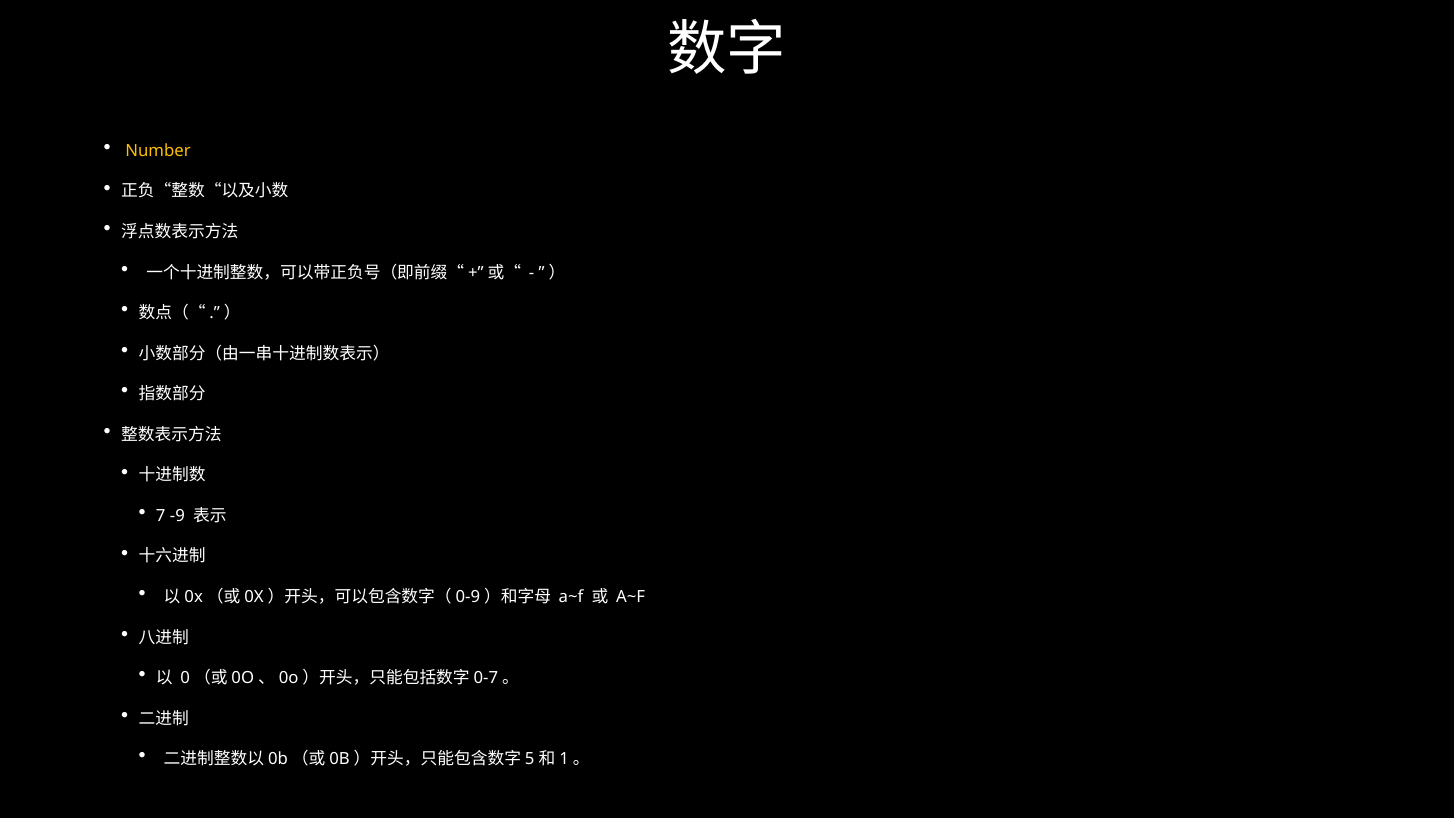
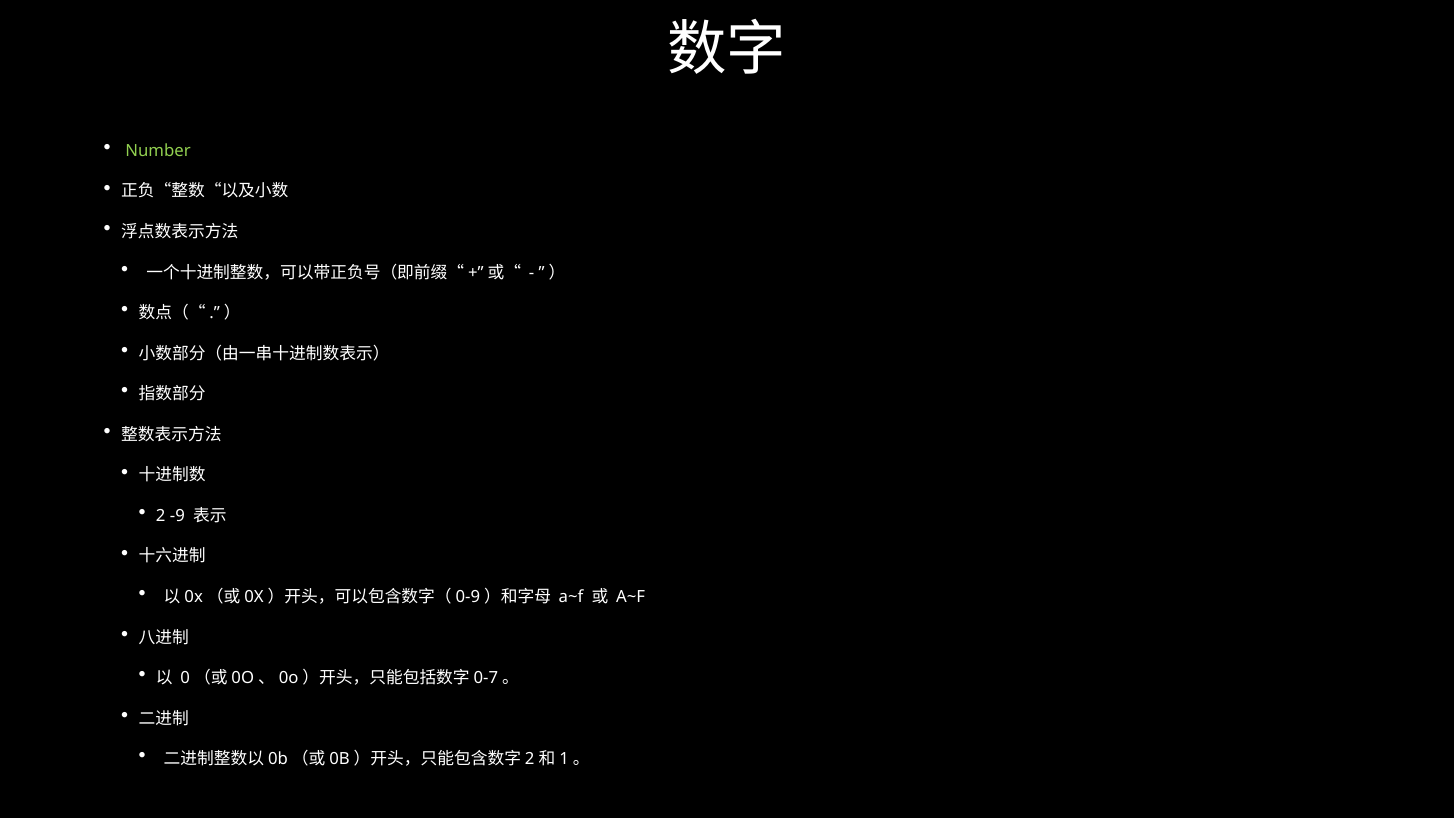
Number colour: yellow -> light green (158, 151)
7: 7 -> 2 (161, 516)
5: 5 -> 2 (530, 759)
